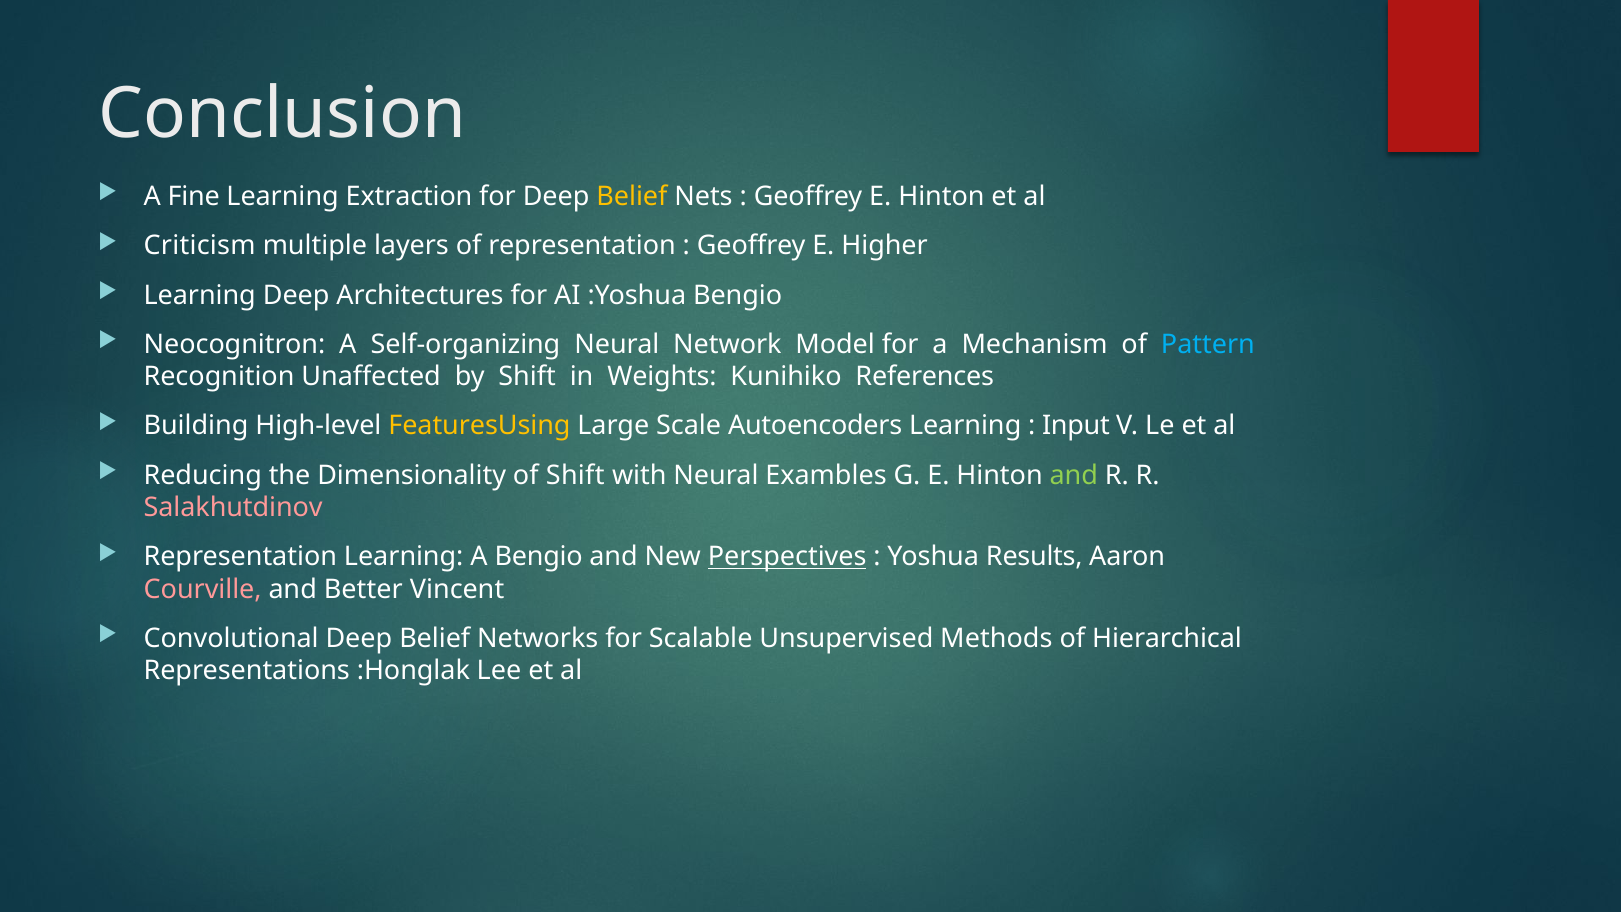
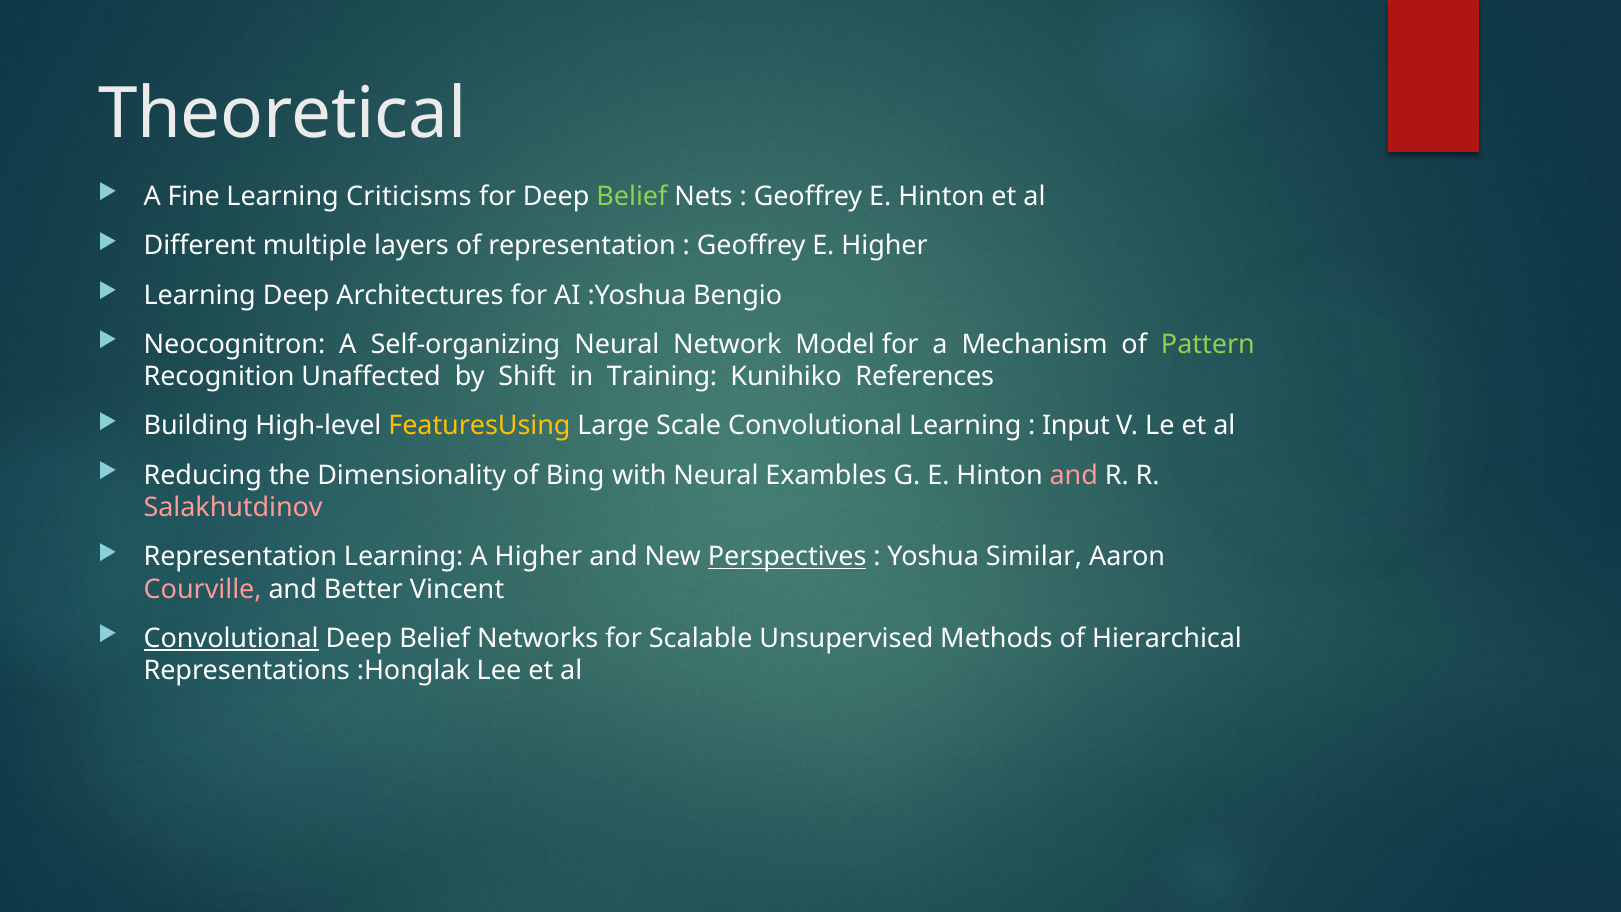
Conclusion: Conclusion -> Theoretical (282, 114)
Extraction: Extraction -> Criticisms (409, 197)
Belief colour: yellow -> light green (632, 197)
Criticism: Criticism -> Different (200, 246)
Pattern colour: light blue -> light green (1208, 344)
Weights: Weights -> Training (662, 377)
Scale Autoencoders: Autoencoders -> Convolutional (815, 426)
of Shift: Shift -> Bing (575, 475)
and colour: light green -> pink (1074, 475)
A Bengio: Bengio -> Higher (538, 557)
Results: Results -> Similar (1034, 557)
Convolutional underline: none -> present (231, 638)
